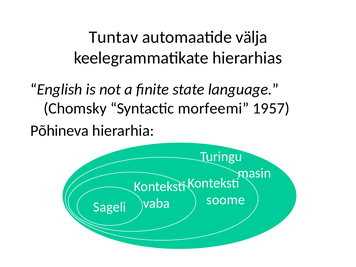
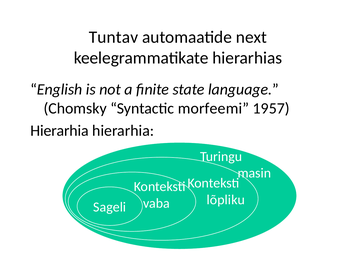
välja: välja -> next (251, 37)
Põhineva: Põhineva -> Hierarhia (60, 131)
soome: soome -> lõpliku (226, 200)
